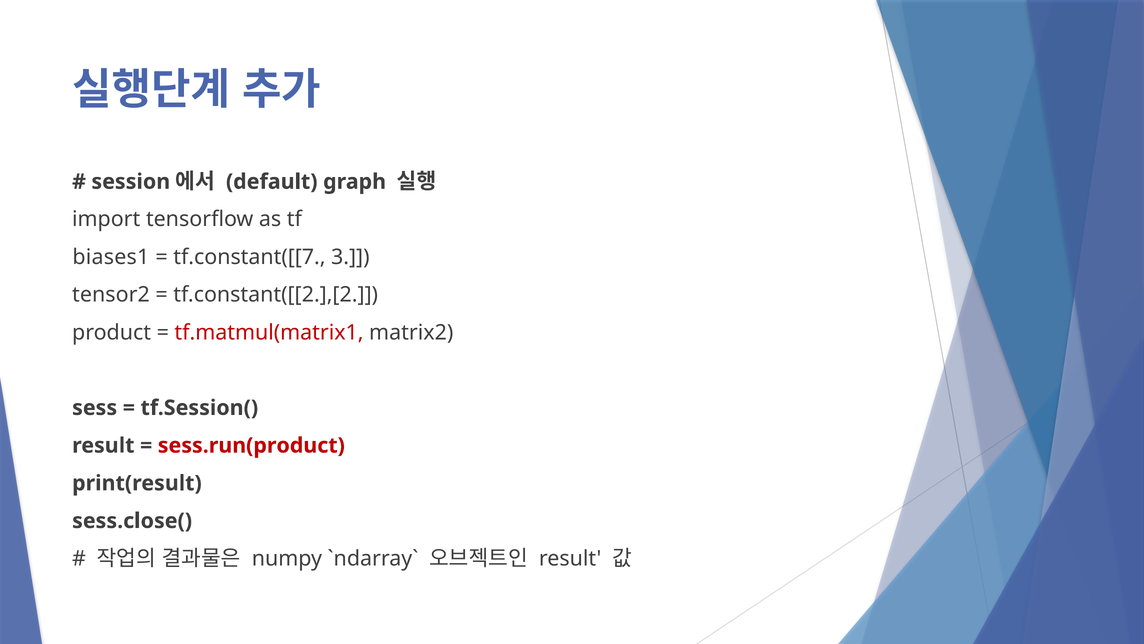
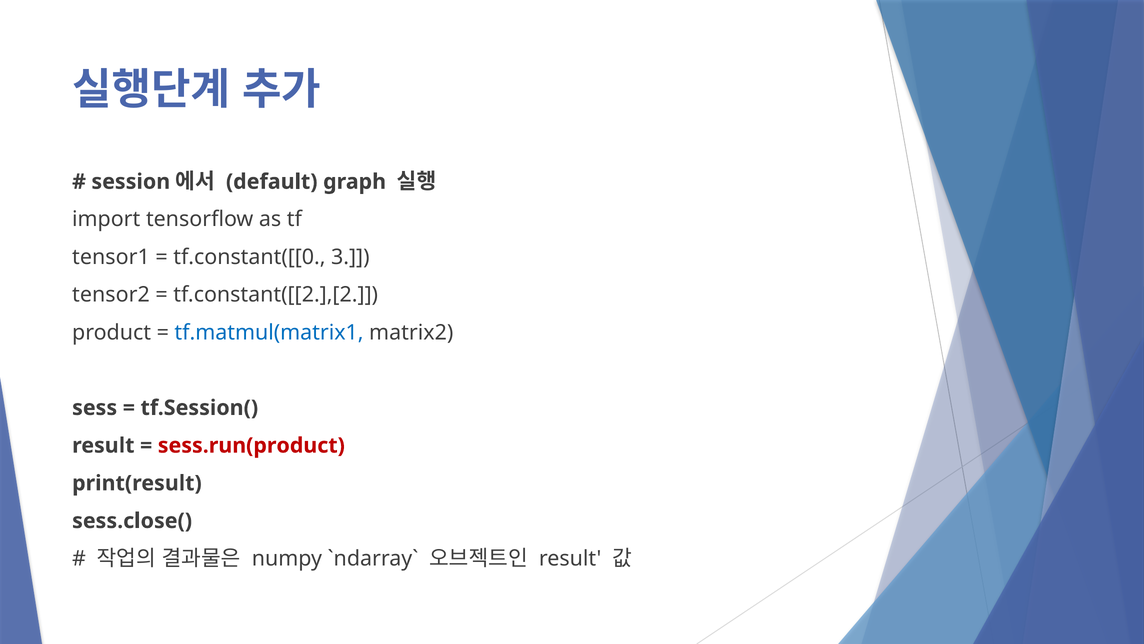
biases1: biases1 -> tensor1 (111, 257)
tf.constant([[7: tf.constant([[7 -> tf.constant([[0 (249, 257)
tf.matmul(matrix1 colour: red -> blue (269, 332)
